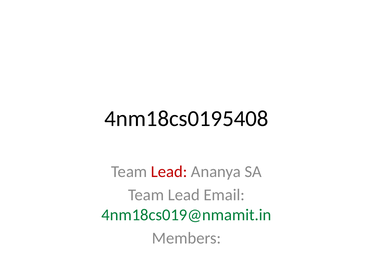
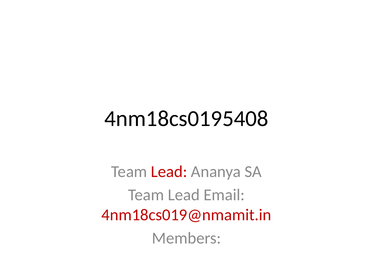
4nm18cs019@nmamit.in colour: green -> red (186, 215)
